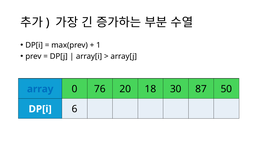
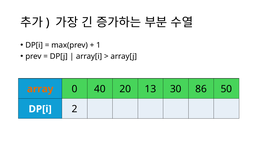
array colour: blue -> orange (40, 89)
76: 76 -> 40 (100, 89)
18: 18 -> 13 (151, 89)
87: 87 -> 86 (201, 89)
6: 6 -> 2 (75, 109)
